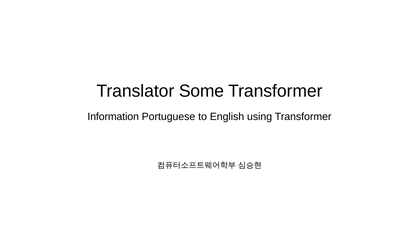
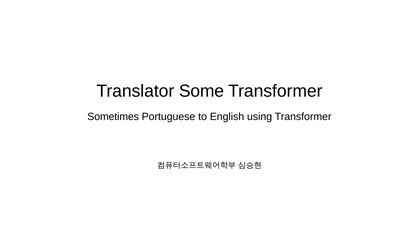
Information: Information -> Sometimes (113, 117)
